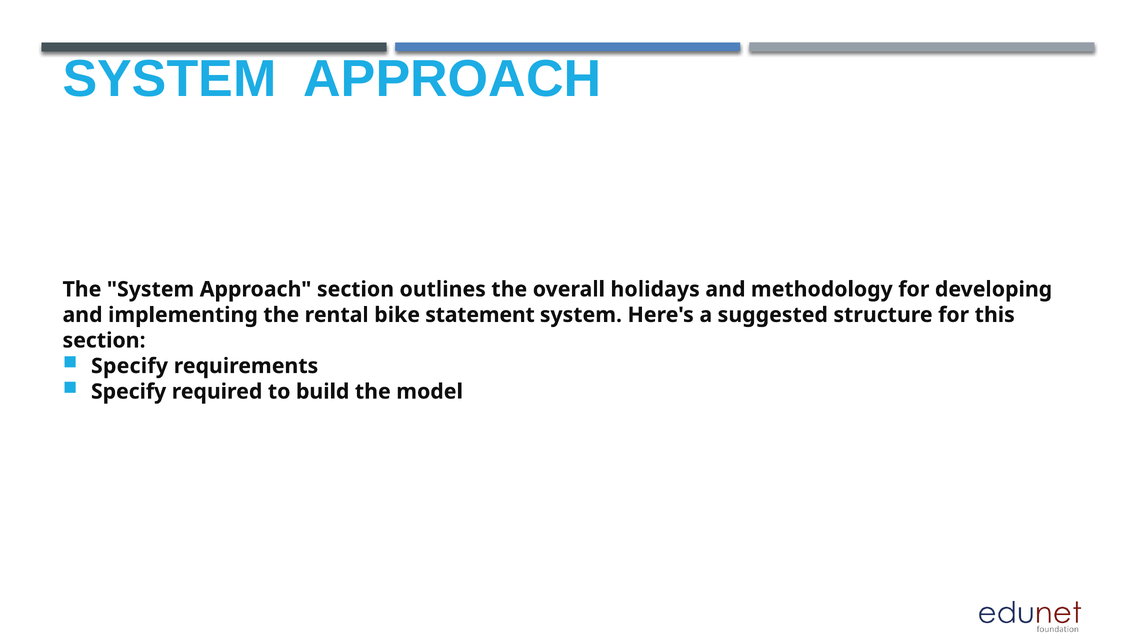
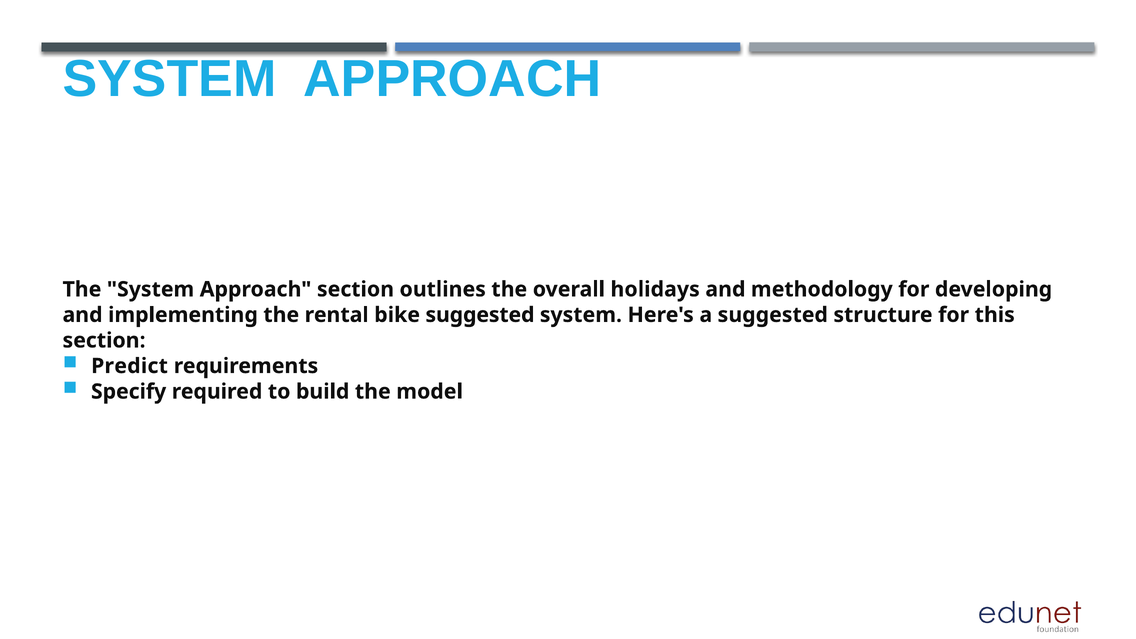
bike statement: statement -> suggested (480, 315)
Specify: Specify -> Predict (129, 366)
